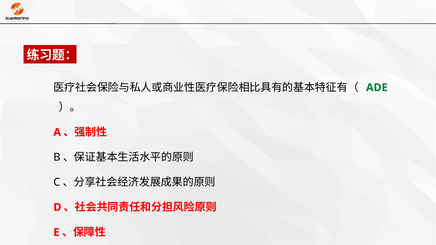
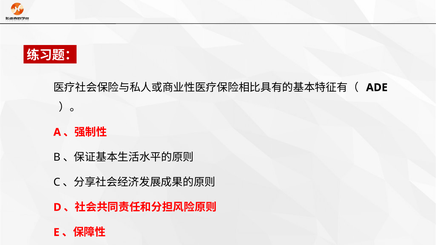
ADE colour: green -> black (377, 88)
